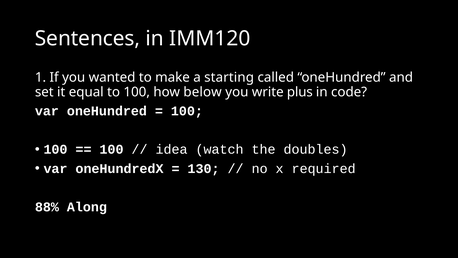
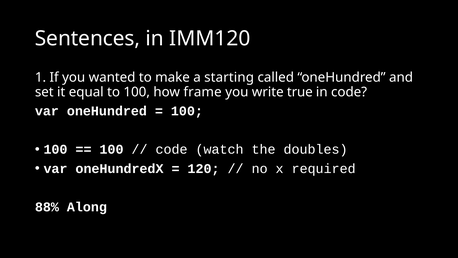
below: below -> frame (203, 92)
plus: plus -> true (300, 92)
idea: idea -> code (172, 149)
130: 130 -> 120 (204, 169)
